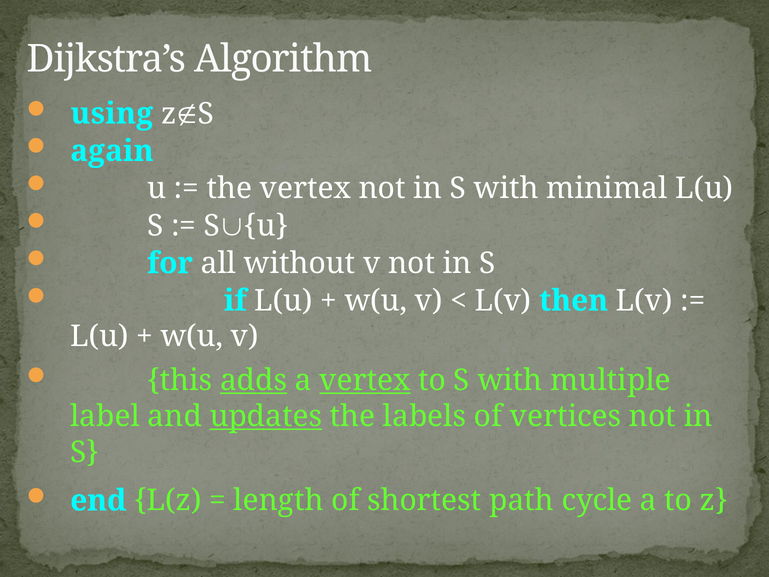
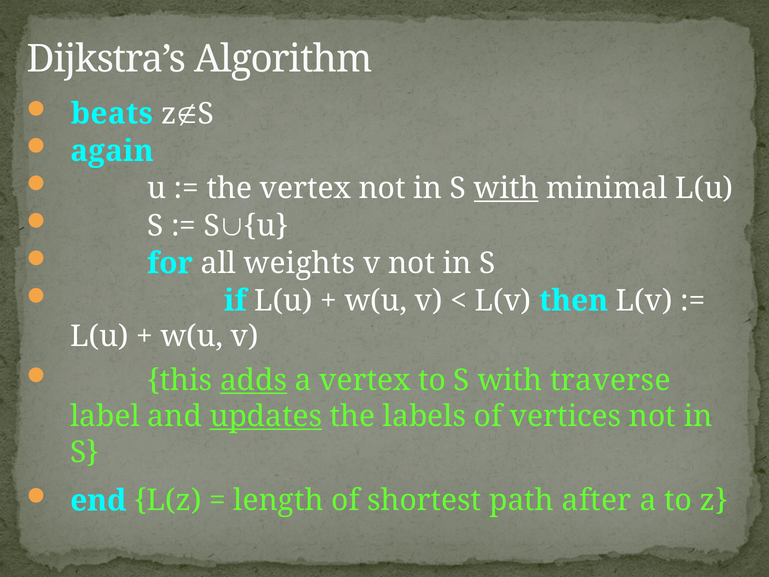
using: using -> beats (112, 114)
with underline: none -> present (506, 188)
without: without -> weights (299, 263)
vertex underline: present -> none (365, 380)
multiple: multiple -> traverse (610, 380)
cycle: cycle -> after (597, 500)
